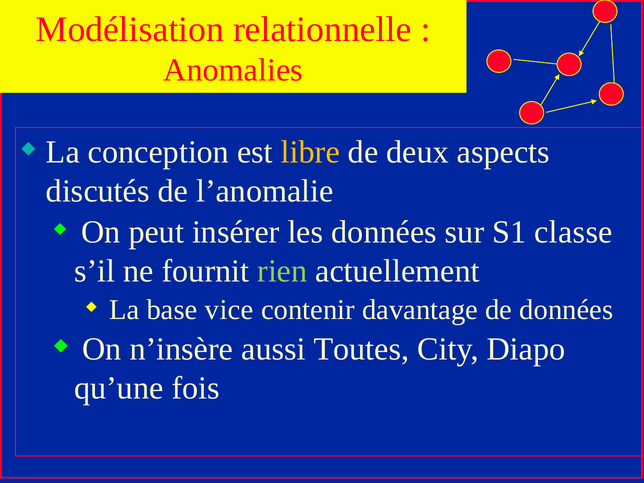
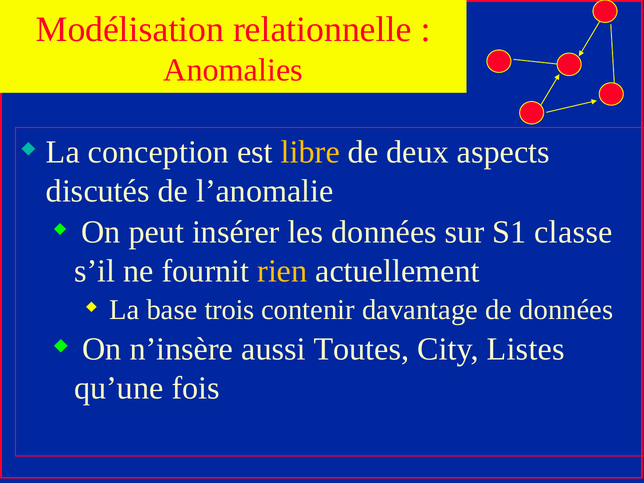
rien colour: light green -> yellow (282, 271)
vice: vice -> trois (229, 310)
Diapo: Diapo -> Listes (526, 349)
